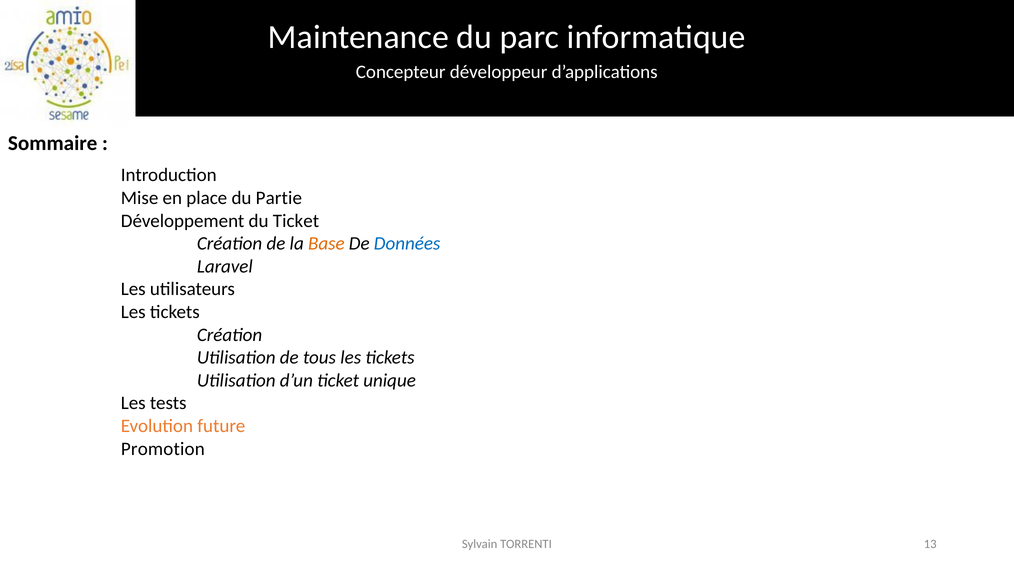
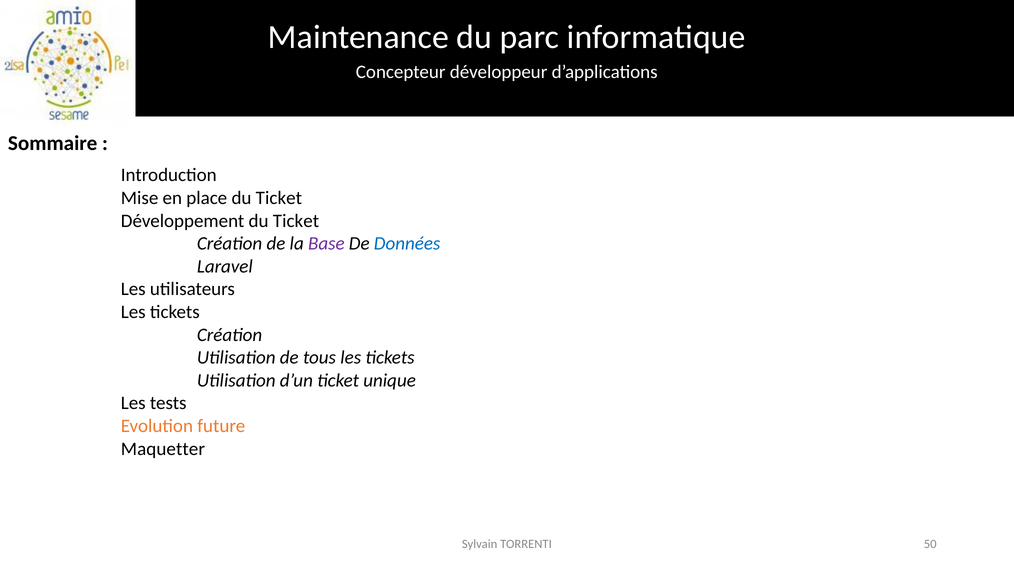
place du Partie: Partie -> Ticket (279, 198)
Base colour: orange -> purple (326, 244)
Promotion: Promotion -> Maquetter (163, 449)
13: 13 -> 50 (930, 545)
